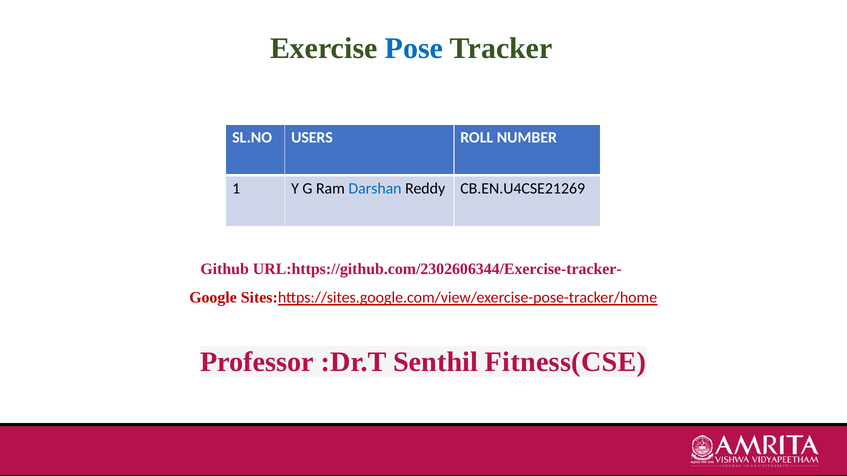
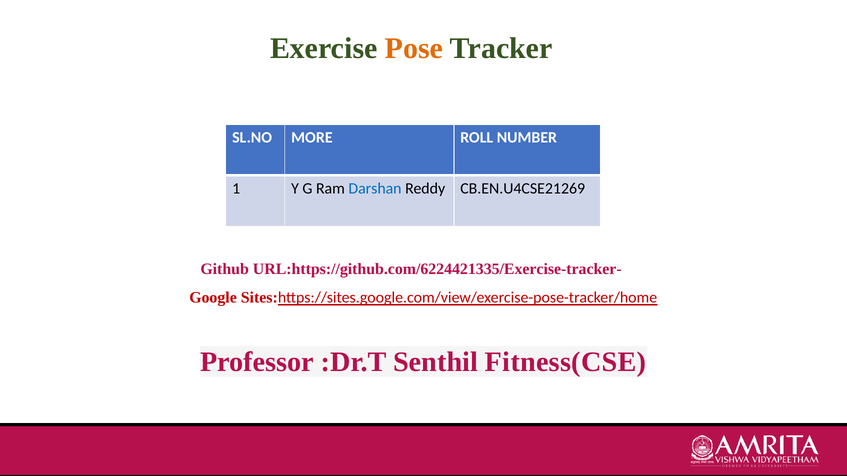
Pose colour: blue -> orange (414, 48)
USERS: USERS -> MORE (312, 138)
URL:https://github.com/2302606344/Exercise-tracker-: URL:https://github.com/2302606344/Exercise-tracker- -> URL:https://github.com/6224421335/Exercise-tracker- (437, 269)
